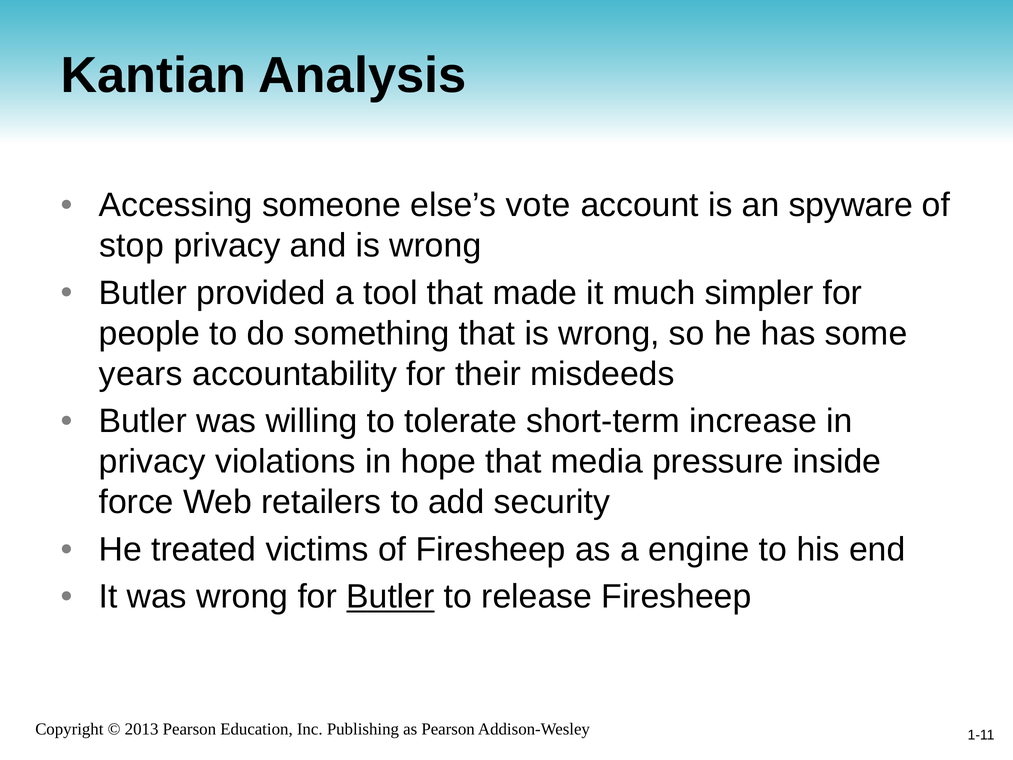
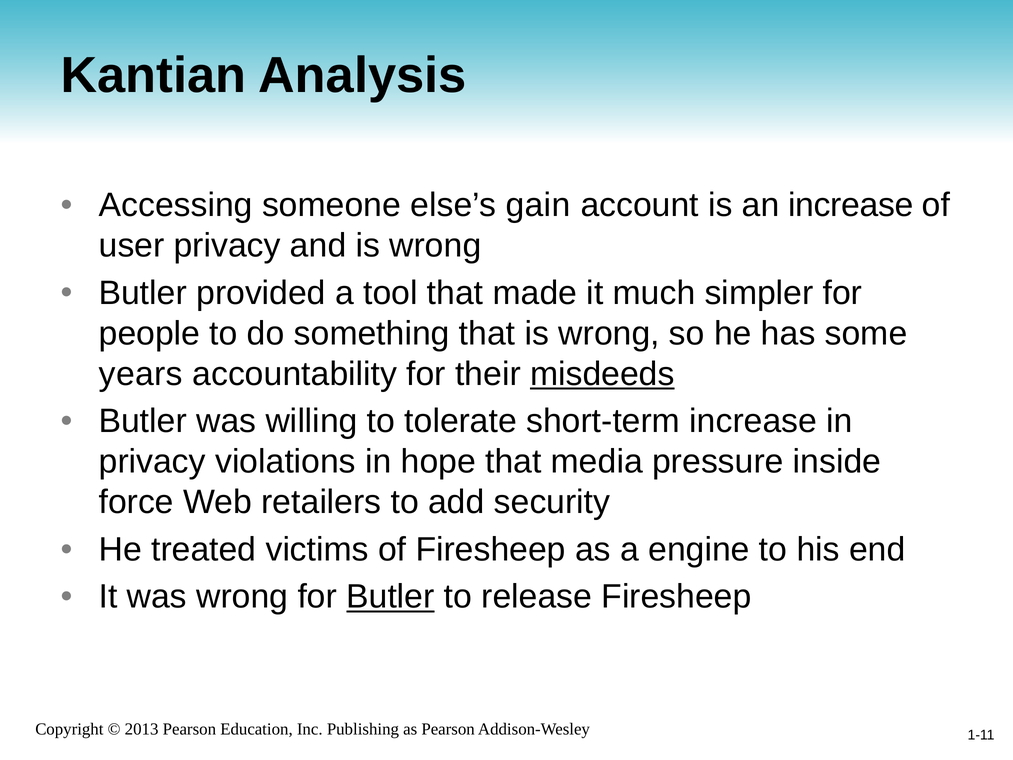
vote: vote -> gain (538, 205)
an spyware: spyware -> increase (851, 205)
stop: stop -> user (132, 245)
misdeeds underline: none -> present (602, 374)
